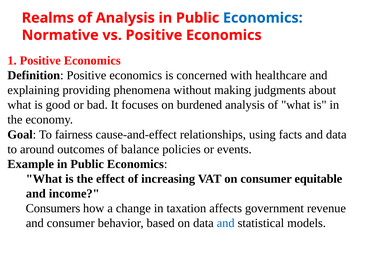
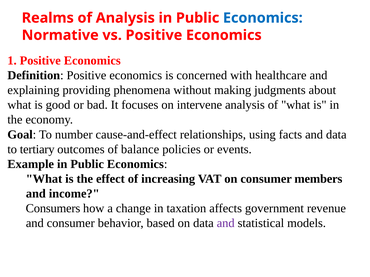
burdened: burdened -> intervene (199, 105)
fairness: fairness -> number (74, 135)
around: around -> tertiary (37, 149)
equitable: equitable -> members (318, 179)
and colour: blue -> purple (226, 223)
